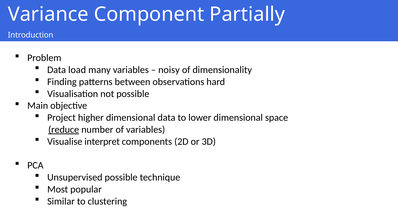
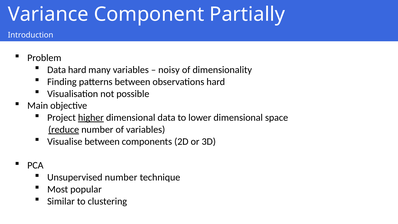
Data load: load -> hard (77, 70)
higher underline: none -> present (91, 118)
Visualise interpret: interpret -> between (102, 141)
Unsupervised possible: possible -> number (121, 177)
